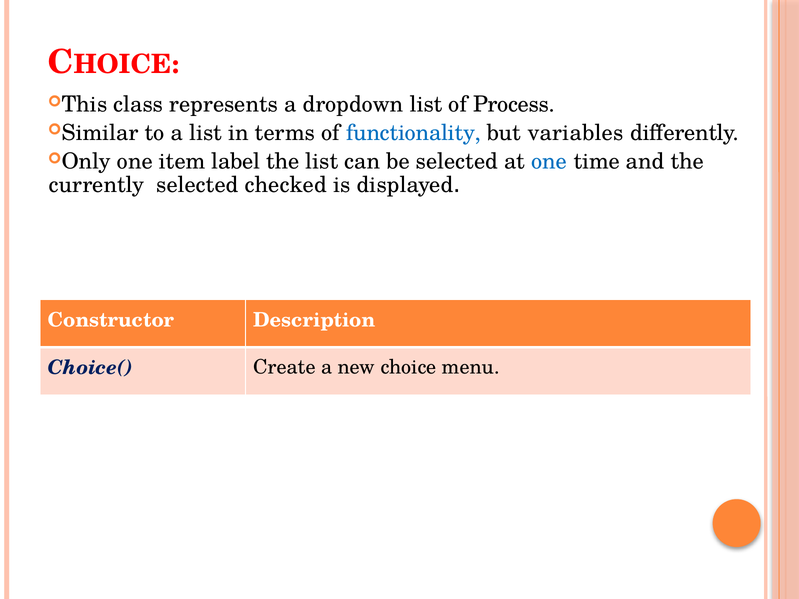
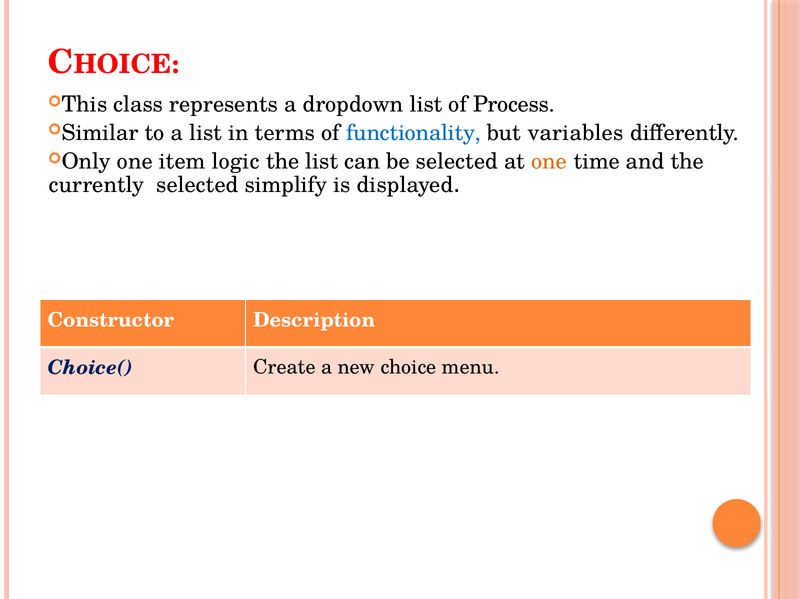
label: label -> logic (236, 162)
one colour: blue -> orange (549, 162)
checked: checked -> simplify (286, 185)
